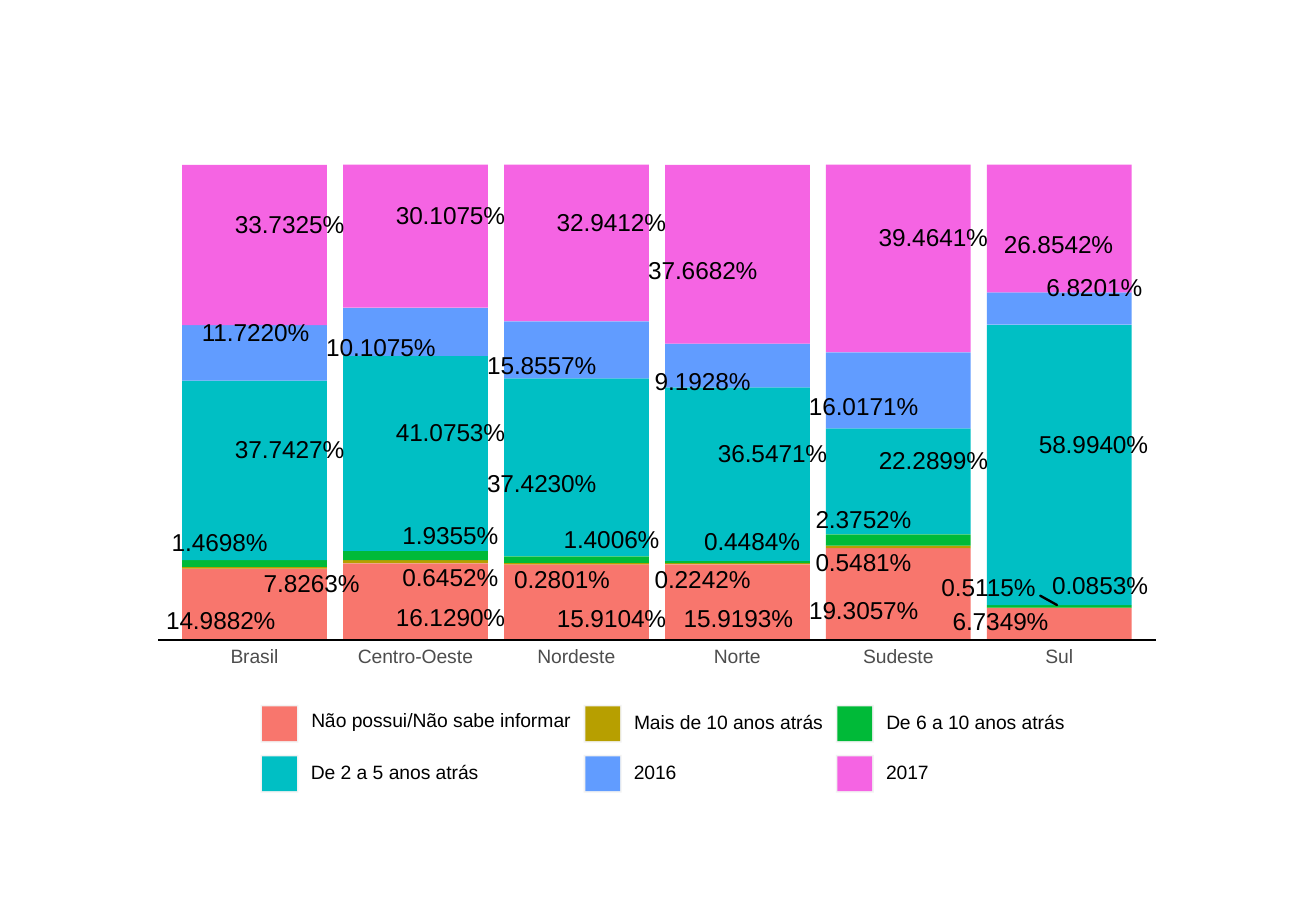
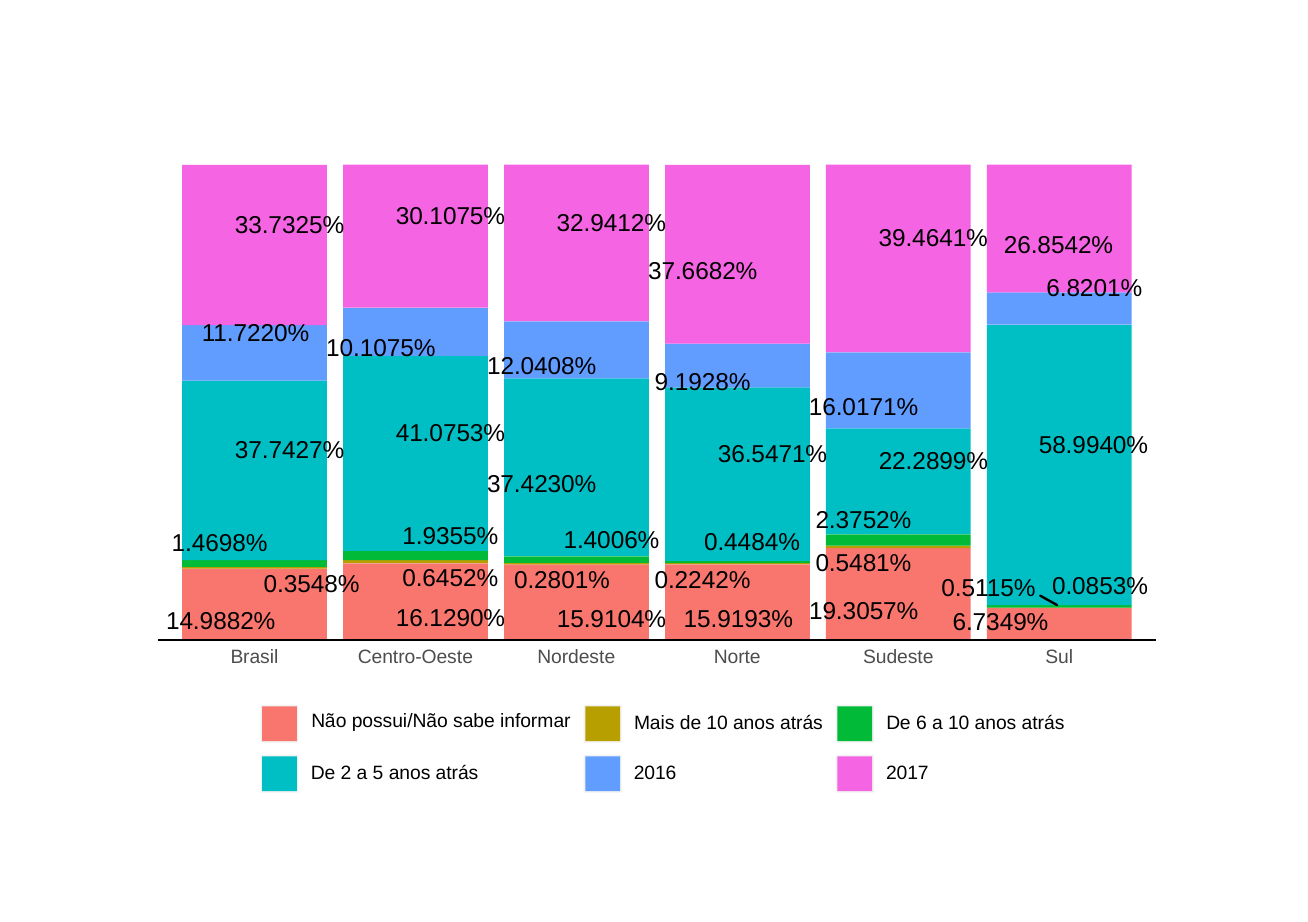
15.8557%: 15.8557% -> 12.0408% (542, 367)
7.8263%: 7.8263% -> 0.3548% (312, 585)
